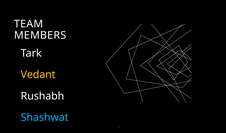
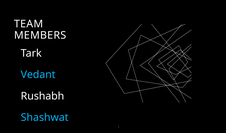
Vedant colour: yellow -> light blue (38, 75)
